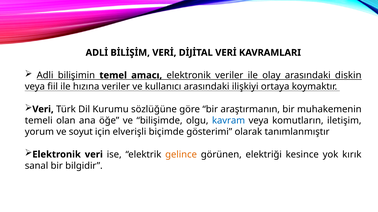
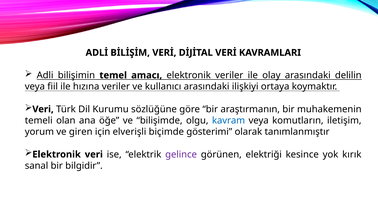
diskin: diskin -> delilin (348, 75)
soyut: soyut -> giren (81, 132)
gelince colour: orange -> purple (181, 155)
